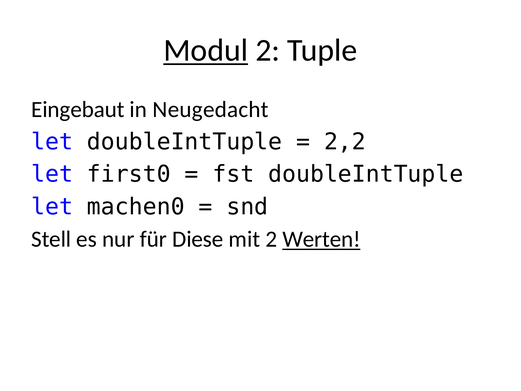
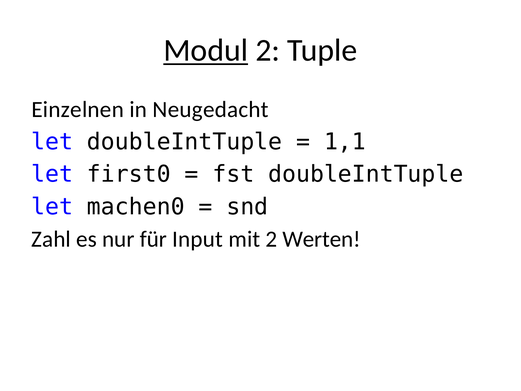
Eingebaut: Eingebaut -> Einzelnen (78, 109)
2,2: 2,2 -> 1,1 (345, 142)
Stell: Stell -> Zahl (51, 239)
Diese: Diese -> Input (198, 239)
Werten underline: present -> none (321, 239)
